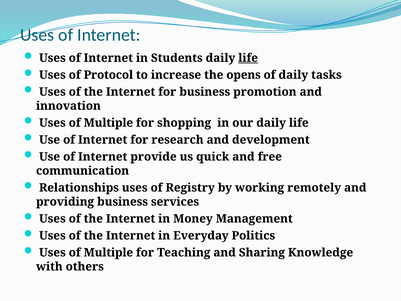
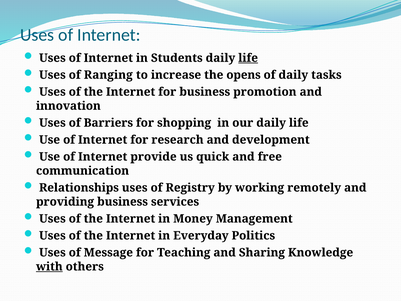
Protocol: Protocol -> Ranging (108, 75)
Multiple: Multiple -> Barriers (108, 123)
Multiple: Multiple -> Message (108, 252)
with underline: none -> present (49, 266)
